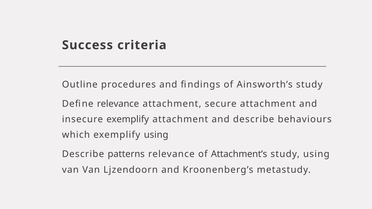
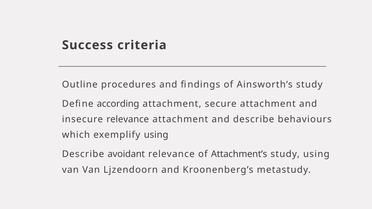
Define relevance: relevance -> according (118, 104)
insecure exemplify: exemplify -> relevance (128, 119)
patterns: patterns -> avoidant (126, 154)
